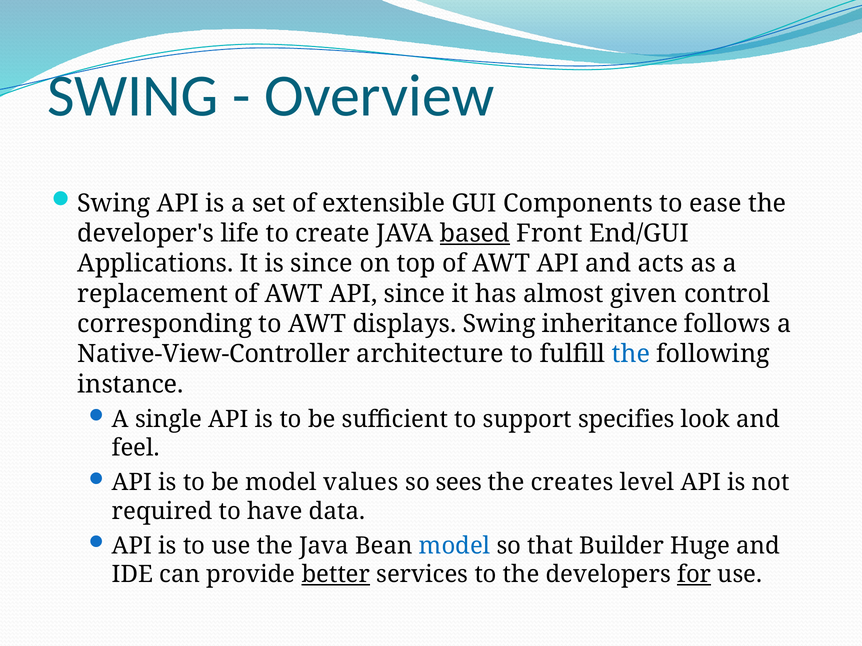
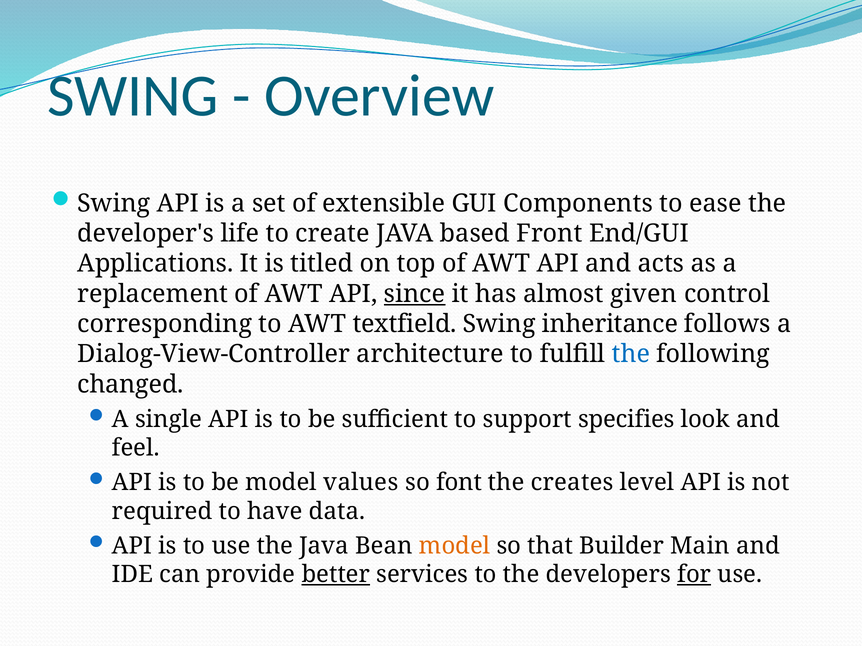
based underline: present -> none (475, 234)
is since: since -> titled (322, 264)
since underline: none -> present (415, 294)
displays: displays -> textfield (405, 324)
Native-View-Controller: Native-View-Controller -> Dialog-View-Controller (214, 354)
instance: instance -> changed (131, 385)
sees: sees -> font (459, 483)
model colour: blue -> orange (455, 546)
Huge: Huge -> Main (700, 546)
